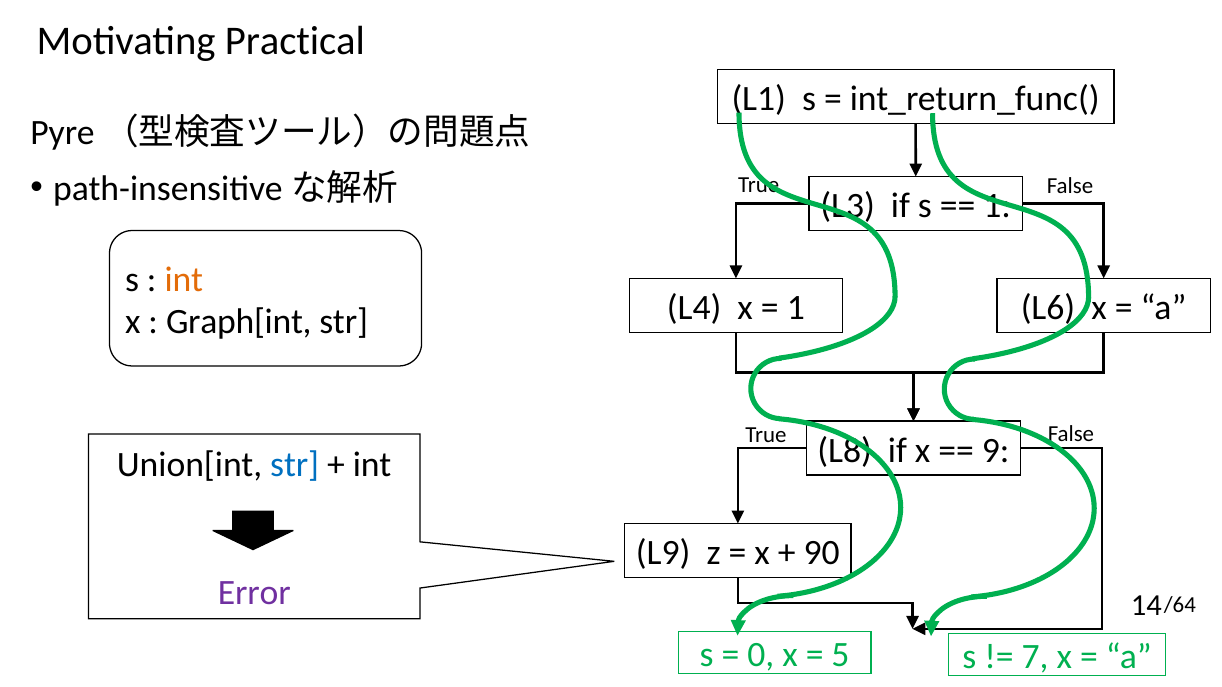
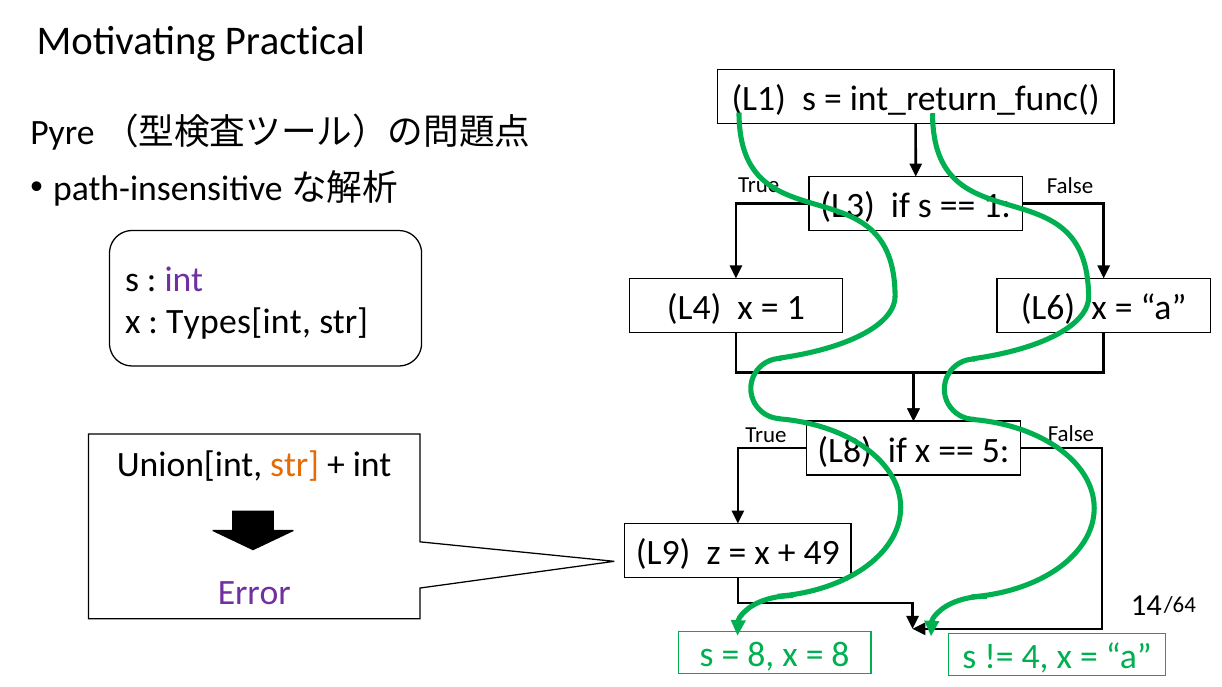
int colour: orange -> purple (184, 279)
Graph[int: Graph[int -> Types[int (239, 322)
9: 9 -> 5 (996, 451)
str colour: blue -> orange (295, 465)
90: 90 -> 49 (822, 553)
0: 0 -> 8 (761, 656)
5: 5 -> 8 (840, 656)
7: 7 -> 4 (1035, 657)
